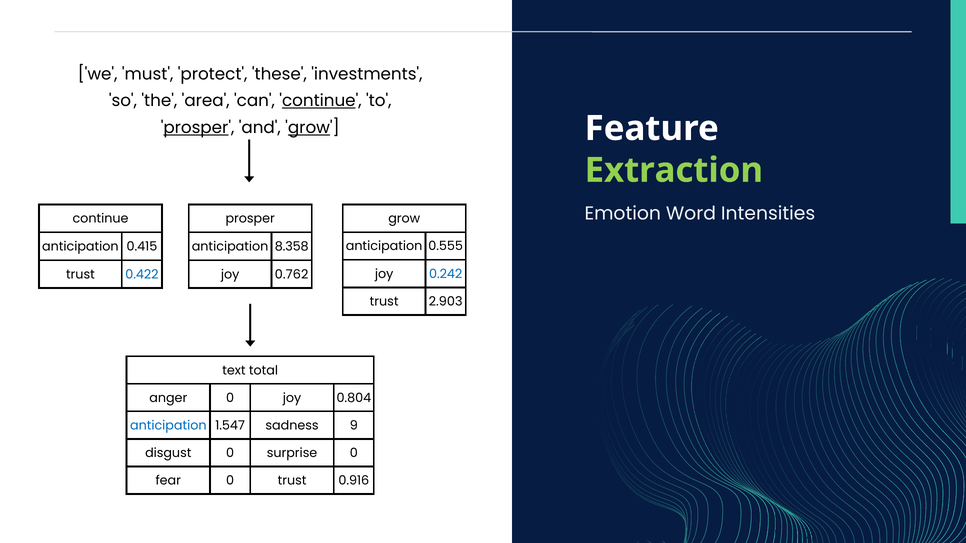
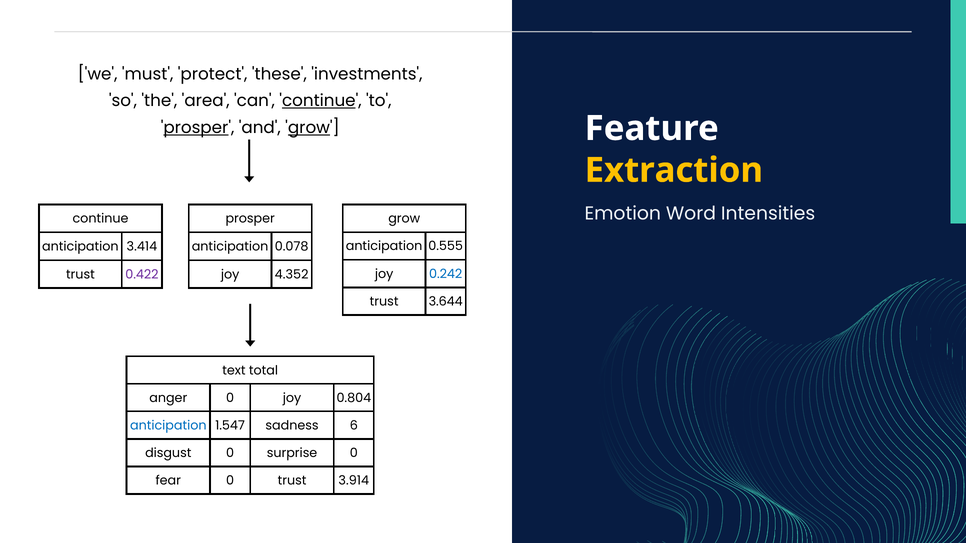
Extraction colour: light green -> yellow (674, 170)
0.415: 0.415 -> 3.414 (142, 247)
8.358: 8.358 -> 0.078 (292, 247)
0.422 colour: blue -> purple (142, 275)
0.762: 0.762 -> 4.352 (292, 275)
2.903: 2.903 -> 3.644 (446, 302)
9: 9 -> 6 (354, 426)
0.916: 0.916 -> 3.914 (354, 481)
